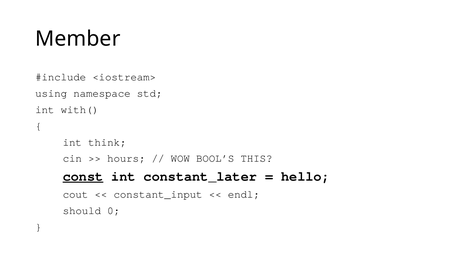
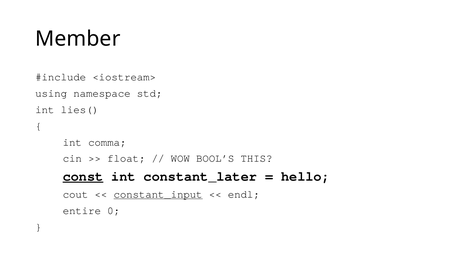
with(: with( -> lies( (80, 109)
think: think -> comma (107, 142)
hours: hours -> float (126, 158)
constant_input underline: none -> present (158, 194)
should: should -> entire (82, 210)
